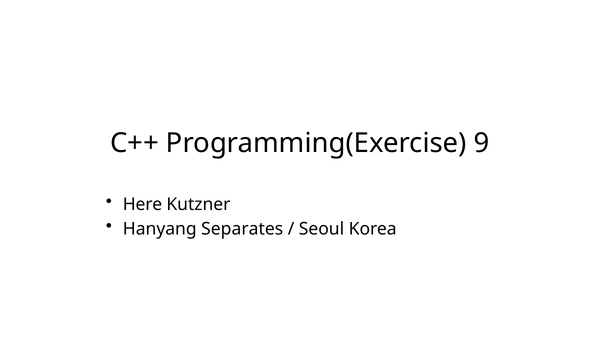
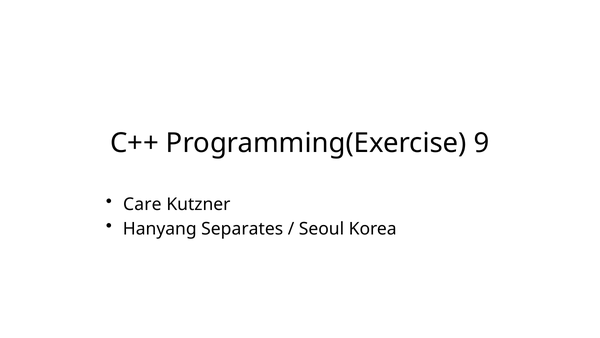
Here: Here -> Care (142, 204)
